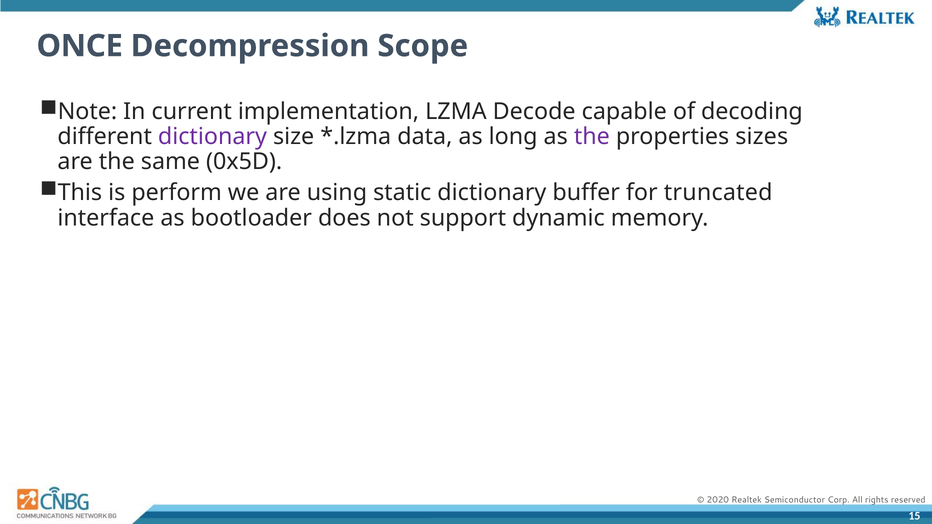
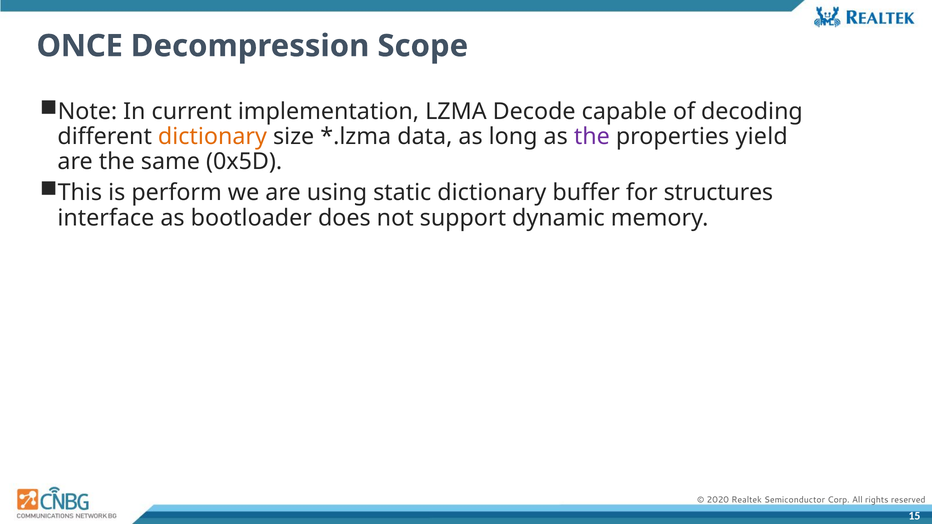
dictionary colour: purple -> orange (212, 137)
sizes: sizes -> yield (762, 137)
truncated: truncated -> structures (718, 193)
